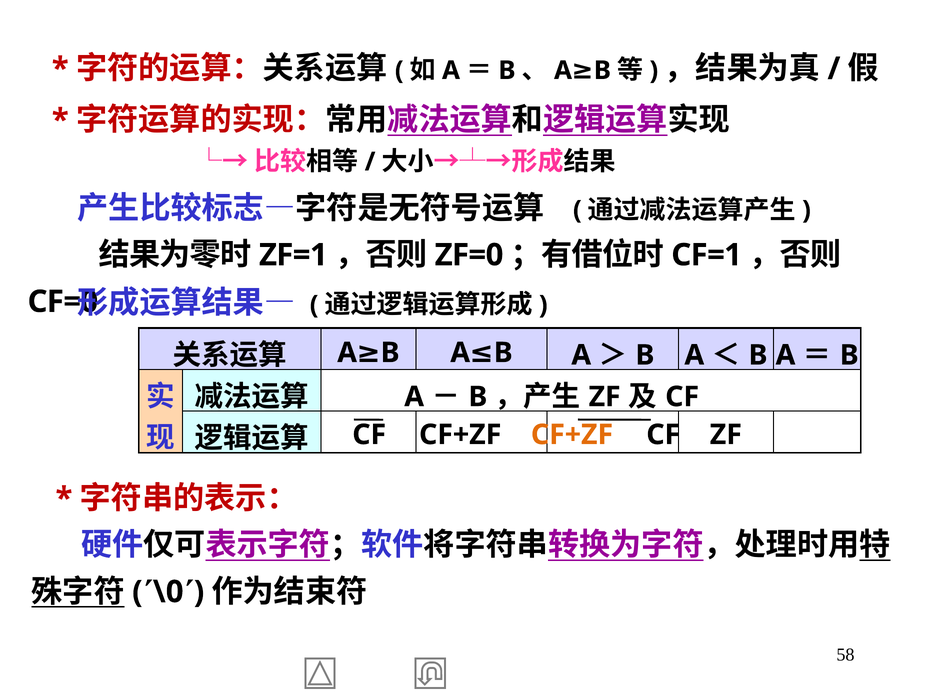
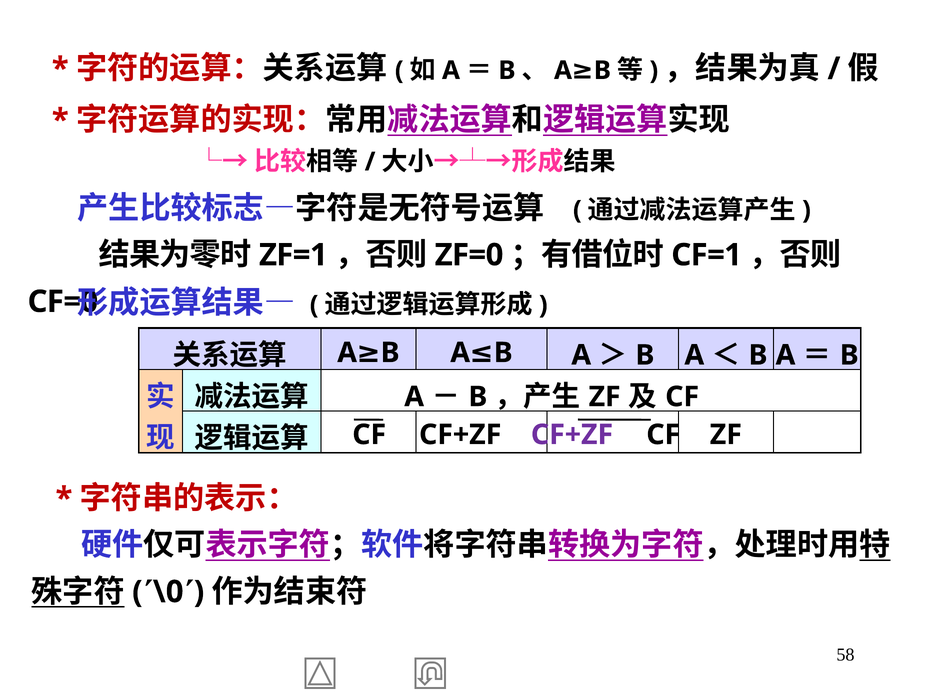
CF+ZF colour: orange -> purple (572, 435)
